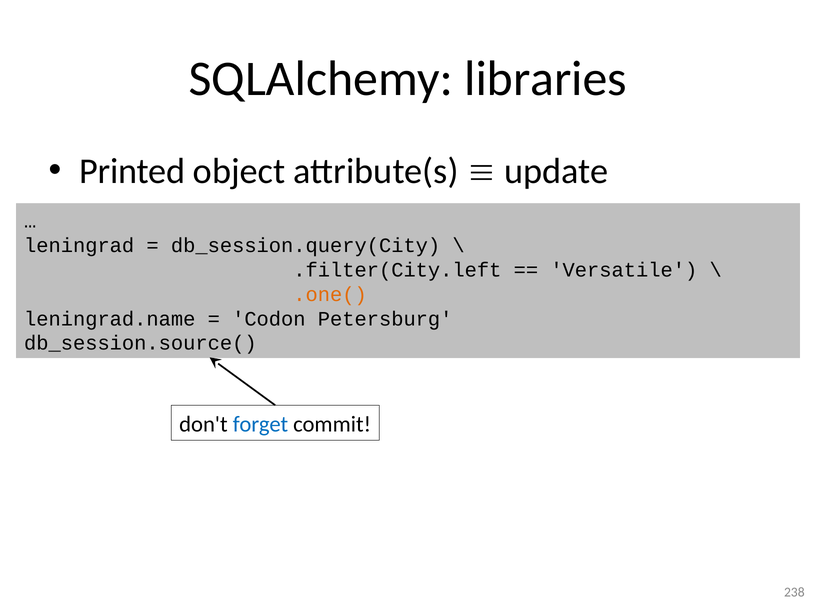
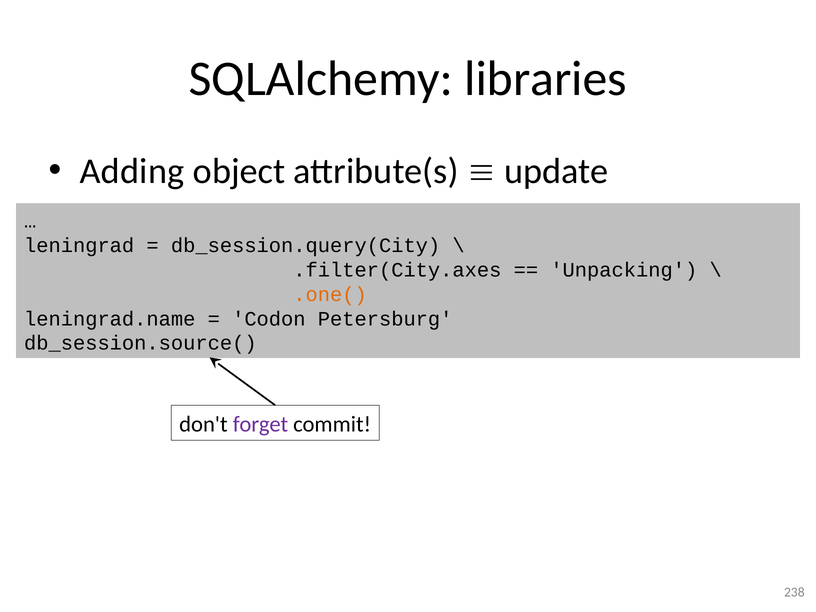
Printed: Printed -> Adding (132, 171)
.filter(City.left: .filter(City.left -> .filter(City.axes (397, 270)
Versatile: Versatile -> Unpacking (624, 270)
forget colour: blue -> purple (260, 424)
